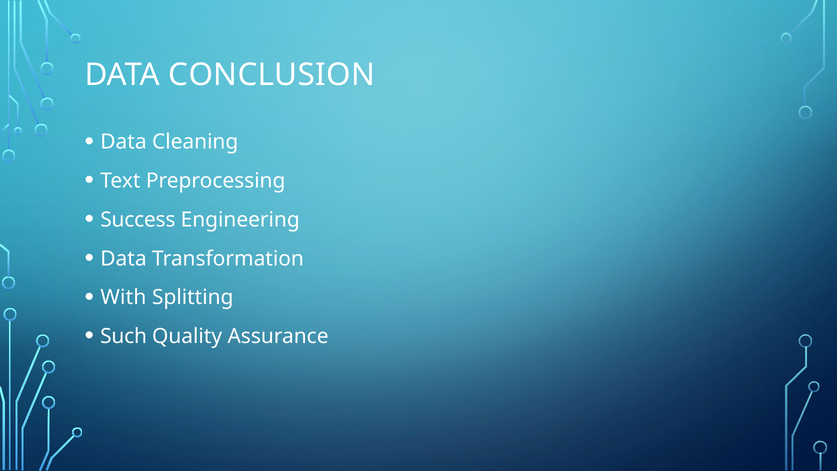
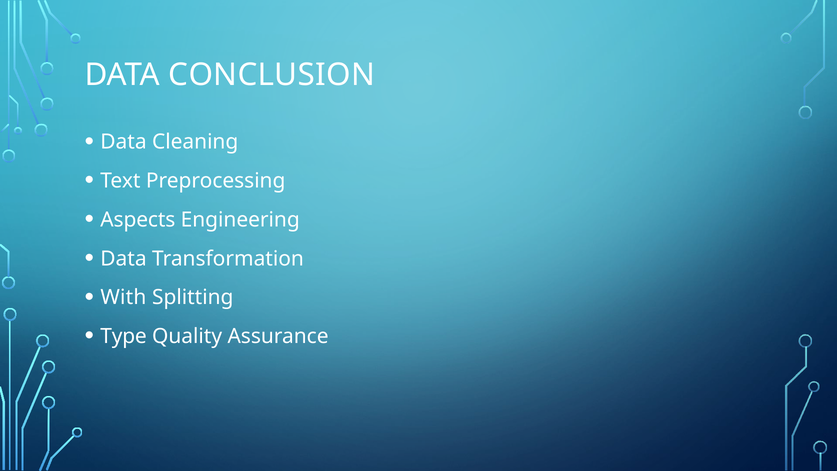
Success: Success -> Aspects (138, 220)
Such: Such -> Type (124, 336)
